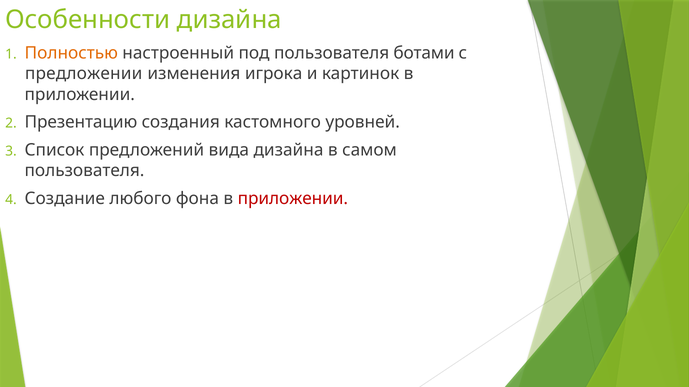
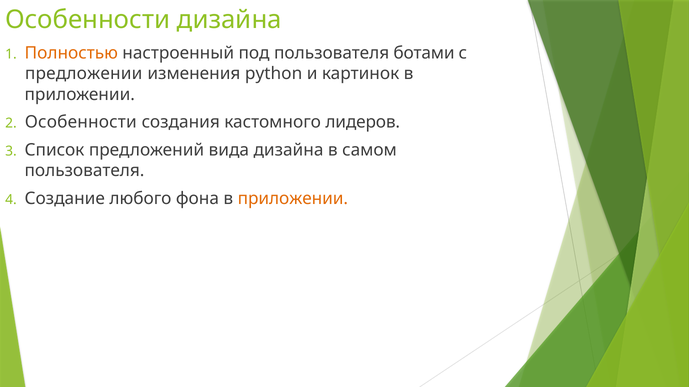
игрока: игрока -> python (274, 74)
Презентацию: Презентацию -> Особенности (81, 122)
уровней: уровней -> лидеров (363, 122)
приложении colour: red -> orange (293, 199)
